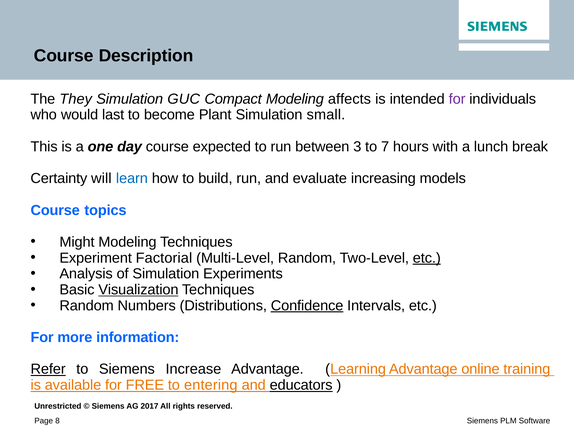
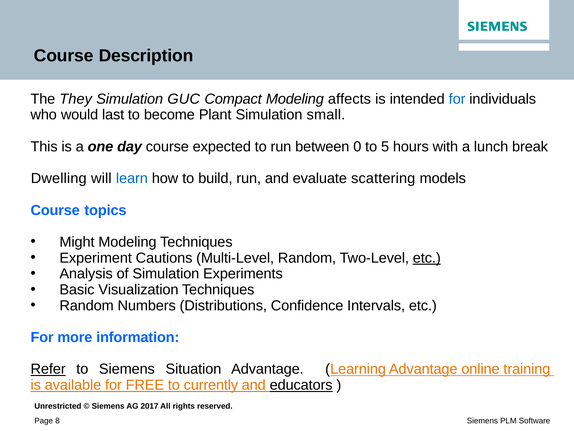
for colour: purple -> blue (457, 99)
3: 3 -> 0 (357, 146)
7: 7 -> 5 (385, 146)
Certainty: Certainty -> Dwelling (59, 178)
increasing: increasing -> scattering (383, 178)
Factorial: Factorial -> Cautions (164, 258)
Visualization underline: present -> none (138, 289)
Confidence underline: present -> none (307, 305)
Increase: Increase -> Situation (193, 369)
entering: entering -> currently (211, 385)
